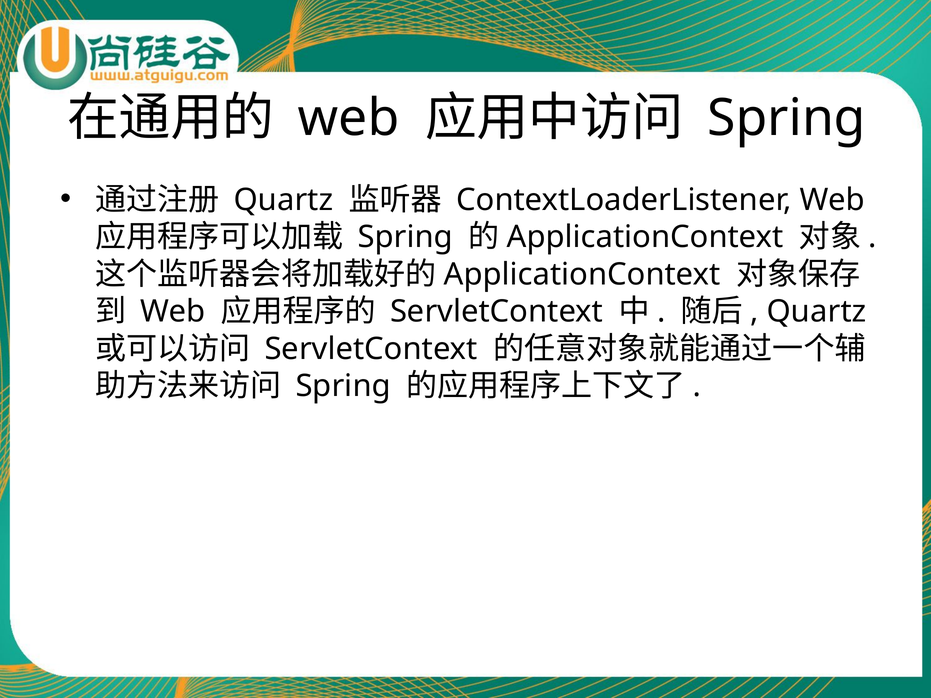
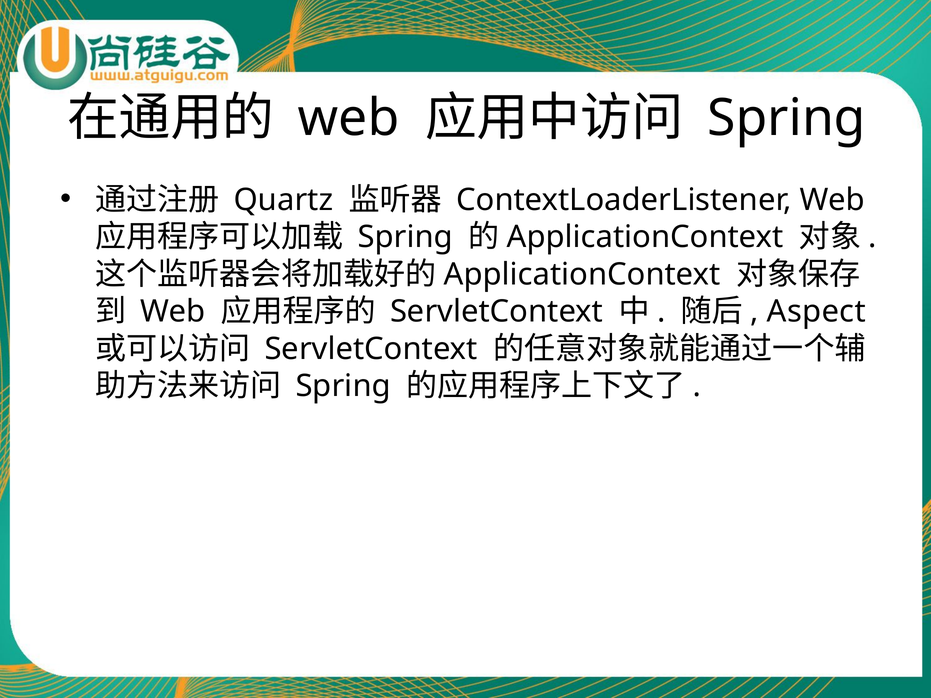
Quartz: Quartz -> Aspect (816, 312)
